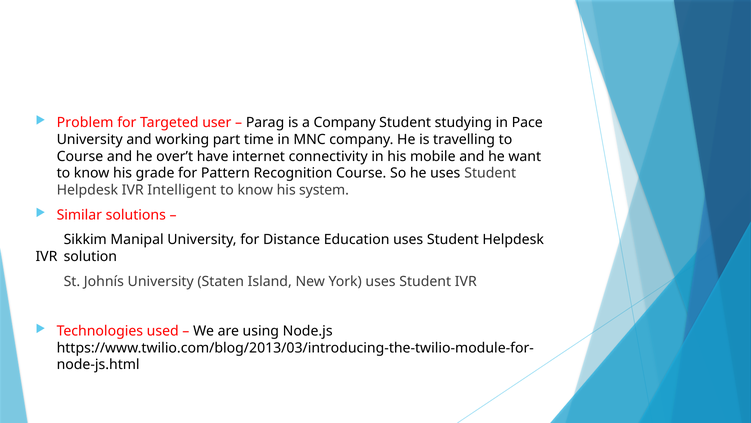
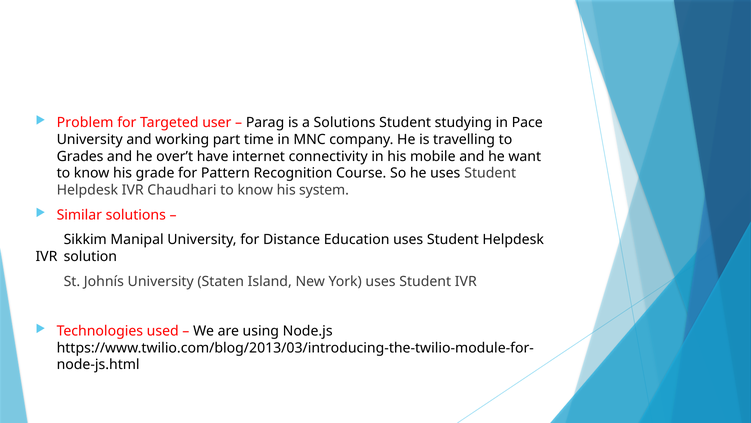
a Company: Company -> Solutions (345, 122)
Course: Course -> Grades (80, 156)
Intelligent: Intelligent -> Chaudhari (182, 190)
